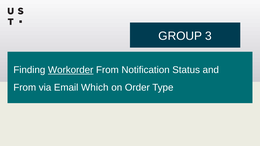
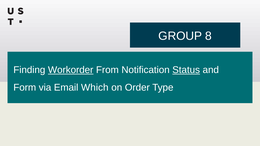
3: 3 -> 8 (208, 36)
Status underline: none -> present (186, 70)
From: From -> Form (25, 88)
